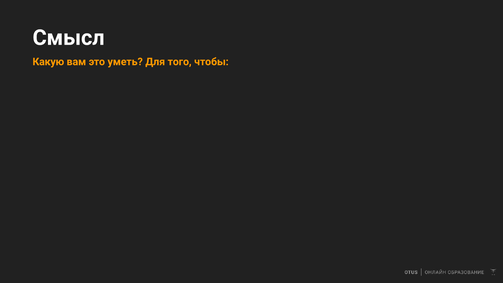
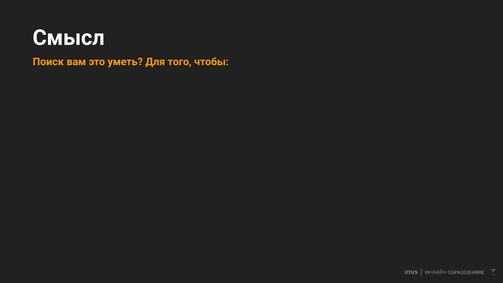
Какую: Какую -> Поиск (48, 62)
